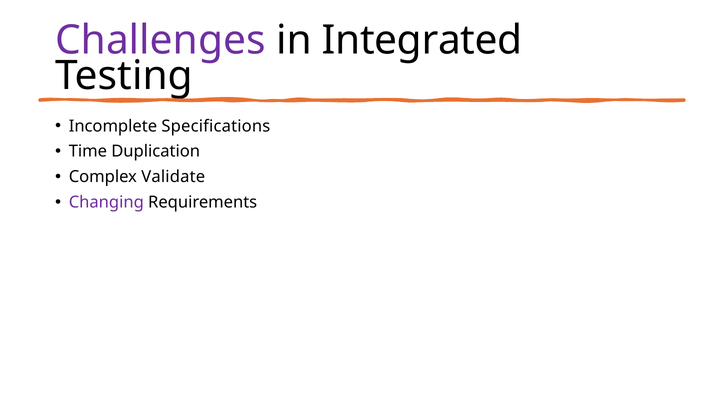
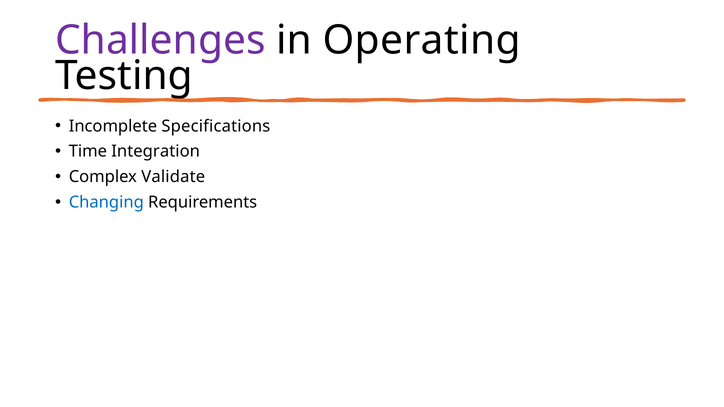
Integrated: Integrated -> Operating (422, 41)
Duplication: Duplication -> Integration (156, 152)
Changing colour: purple -> blue (106, 202)
